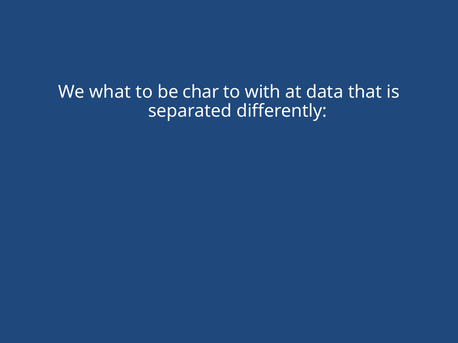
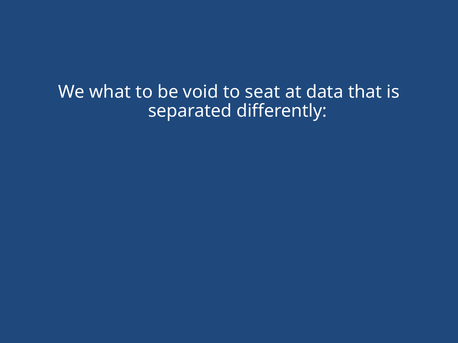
char: char -> void (201, 92)
with: with -> seat (263, 92)
